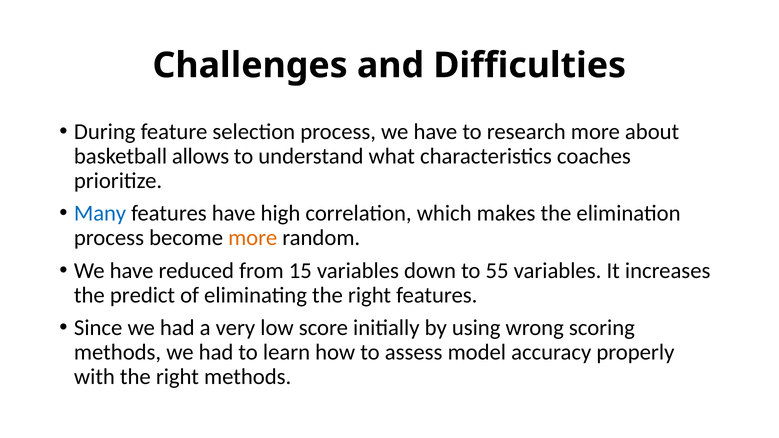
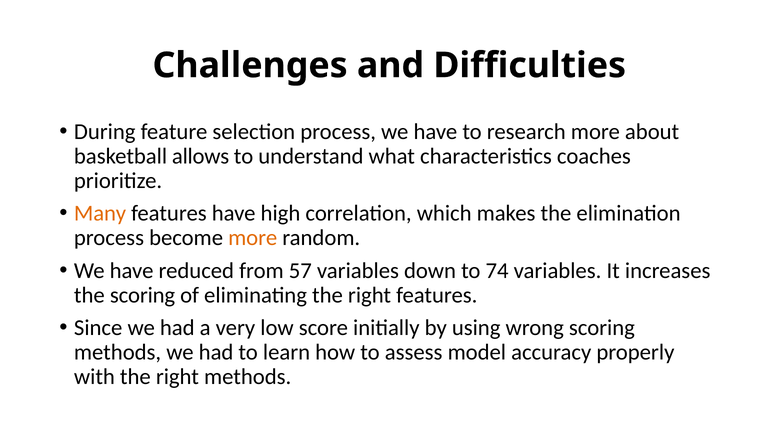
Many colour: blue -> orange (100, 213)
15: 15 -> 57 (300, 271)
55: 55 -> 74 (497, 271)
the predict: predict -> scoring (143, 295)
